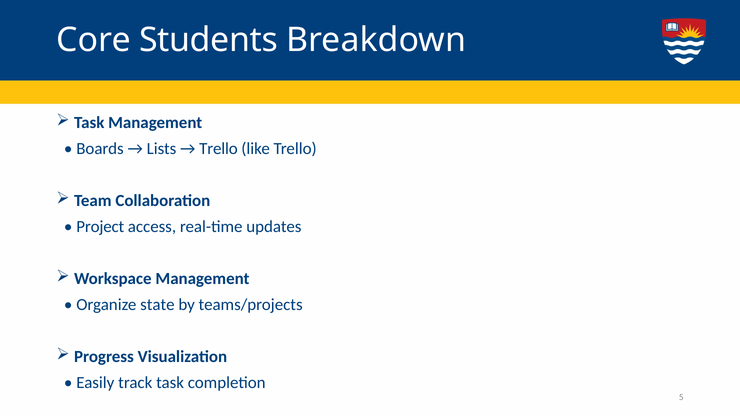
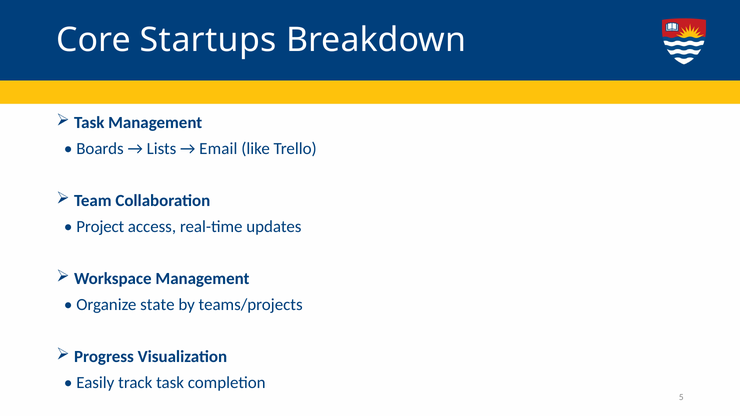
Students: Students -> Startups (208, 40)
Trello: Trello -> Email (218, 149)
